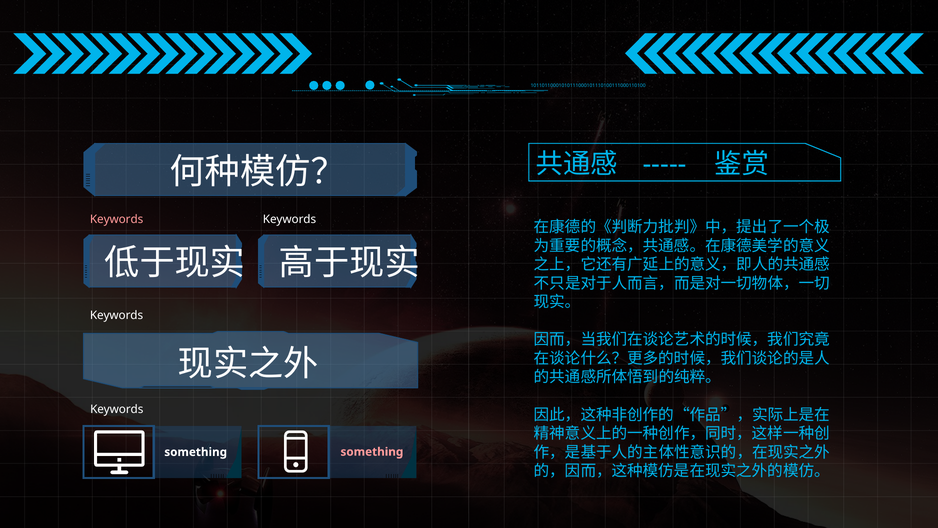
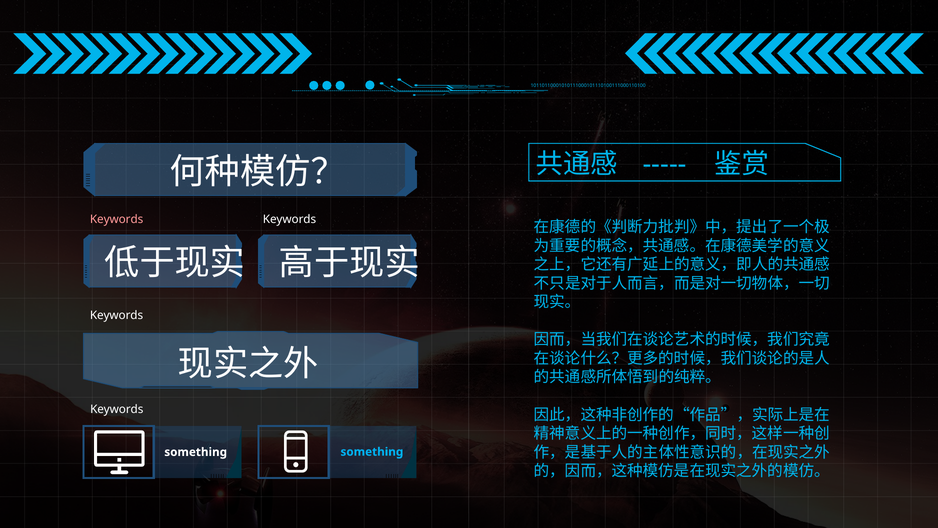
something colour: pink -> light blue (372, 452)
